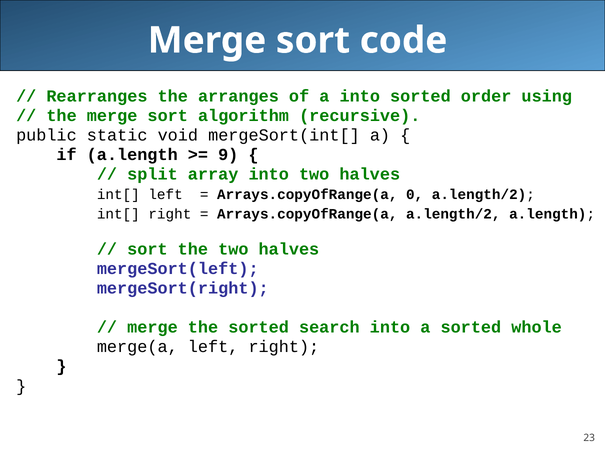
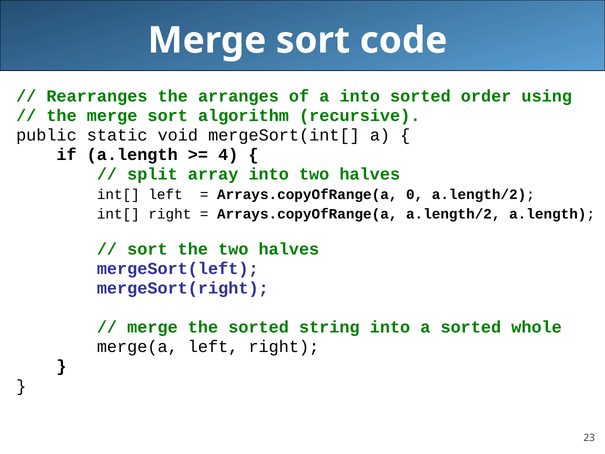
9: 9 -> 4 (228, 155)
search: search -> string (329, 327)
